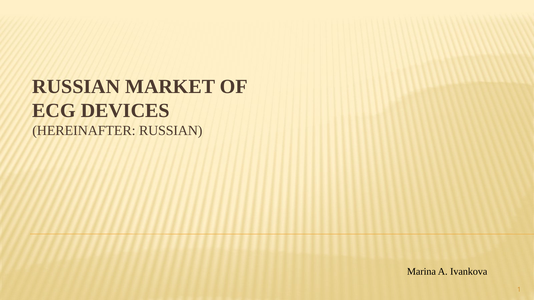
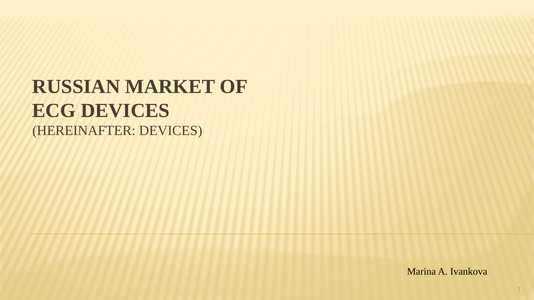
HEREINAFTER RUSSIAN: RUSSIAN -> DEVICES (171, 131)
